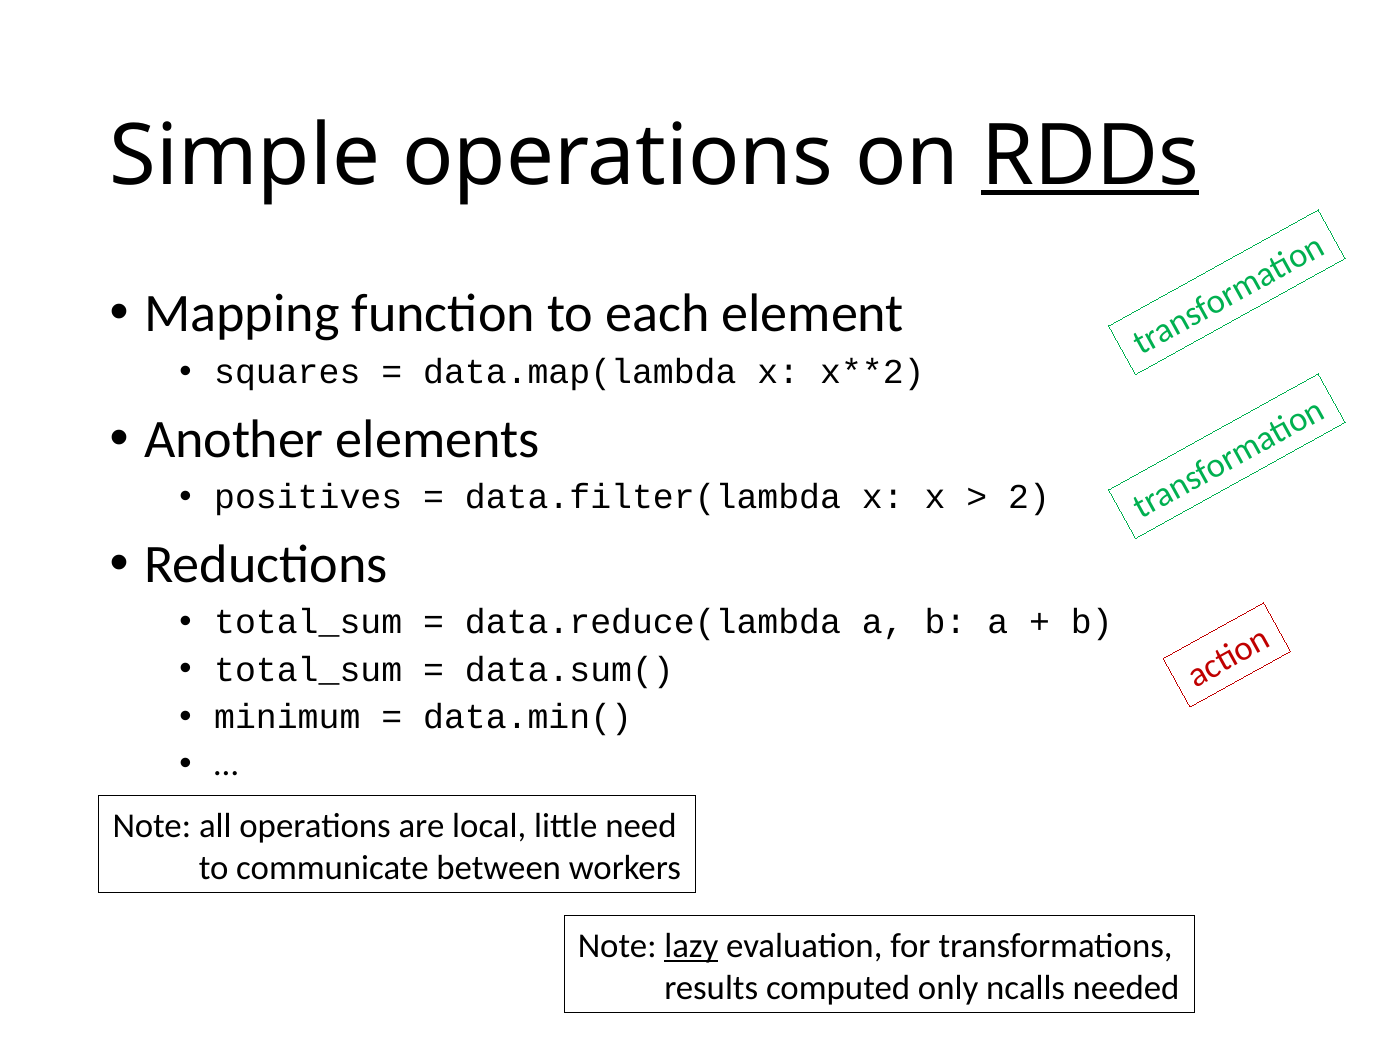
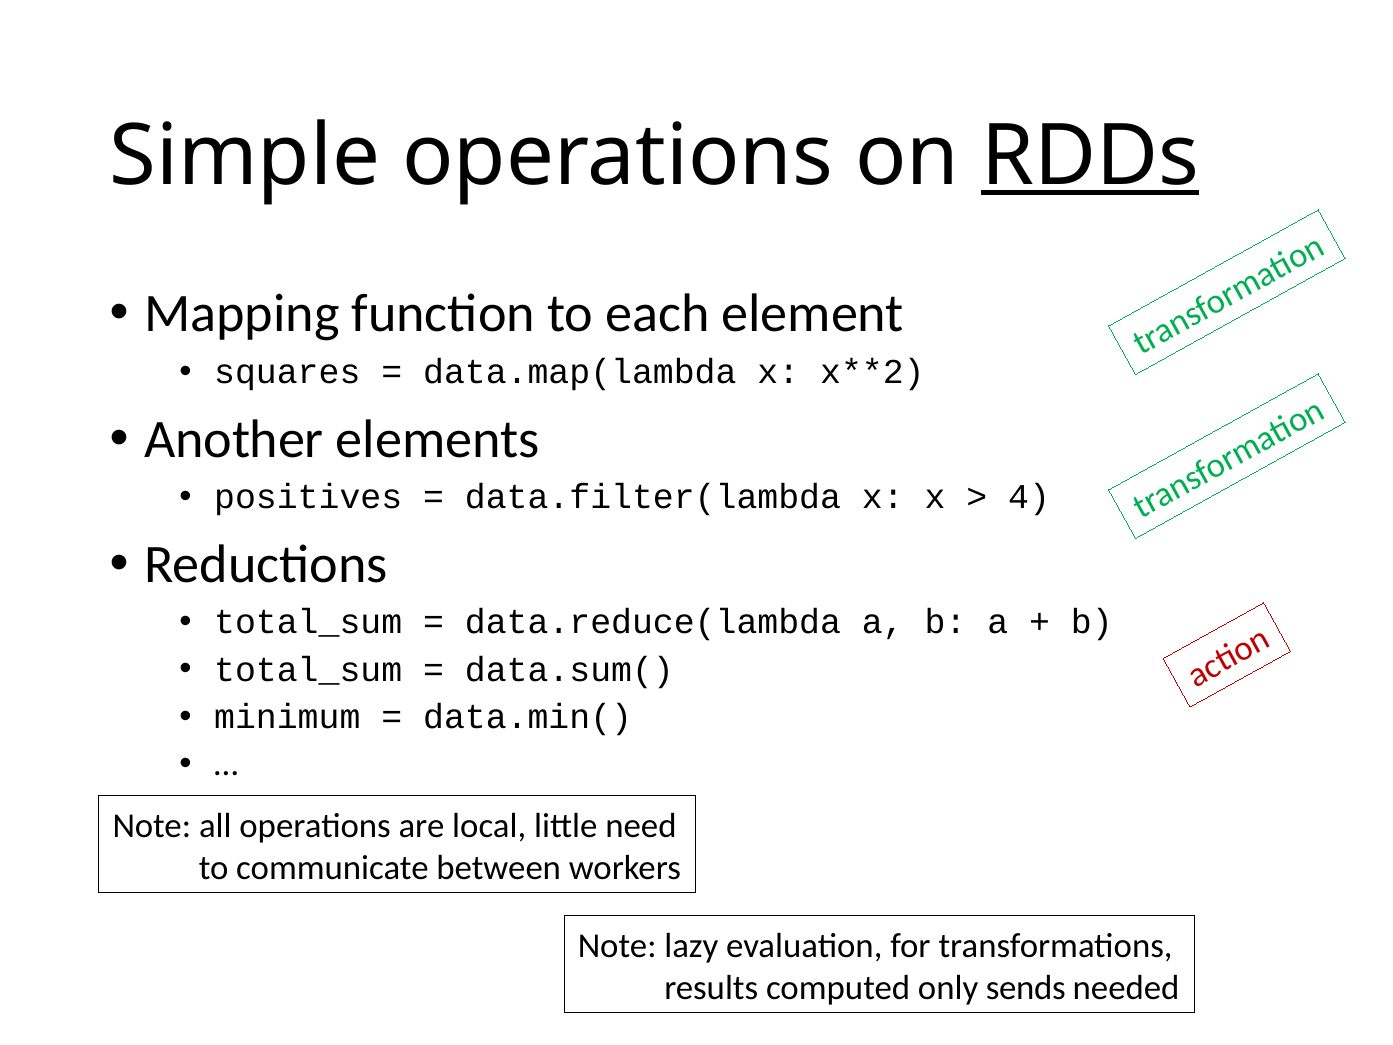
2: 2 -> 4 (1029, 497)
lazy underline: present -> none (691, 946)
ncalls: ncalls -> sends (1026, 987)
